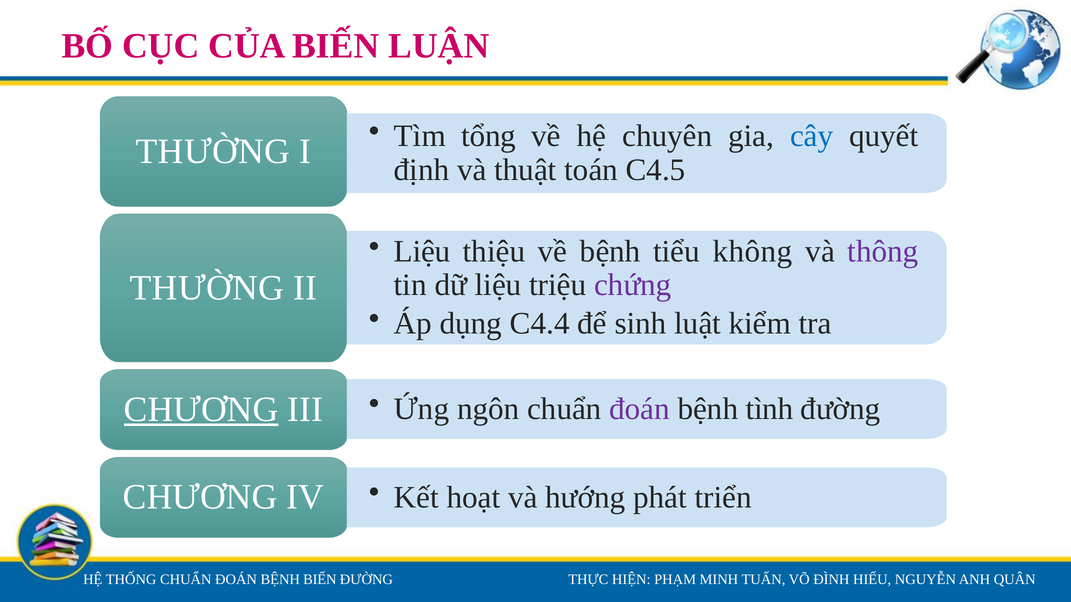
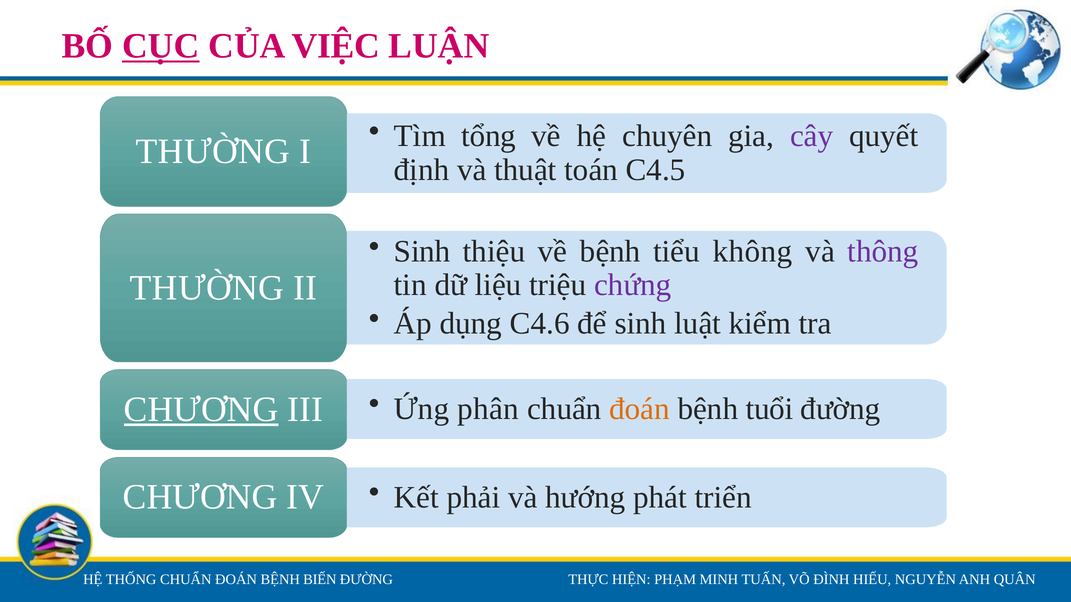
CỤC underline: none -> present (161, 46)
CỦA BIẾN: BIẾN -> VIỆC (336, 46)
cây colour: blue -> purple (812, 136)
Liệu: Liệu -> Sinh (422, 252)
C4.4: C4.4 -> C4.6 (540, 324)
ngôn: ngôn -> phân (488, 409)
đoán colour: purple -> orange (640, 409)
tình: tình -> tuổi (770, 409)
hoạt: hoạt -> phải (473, 498)
